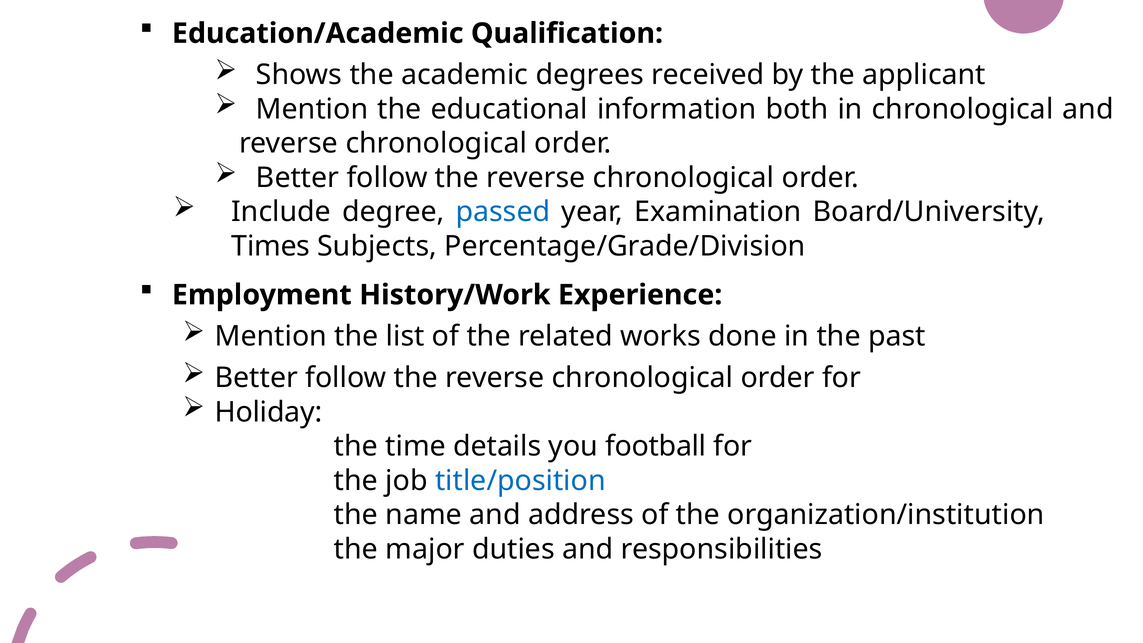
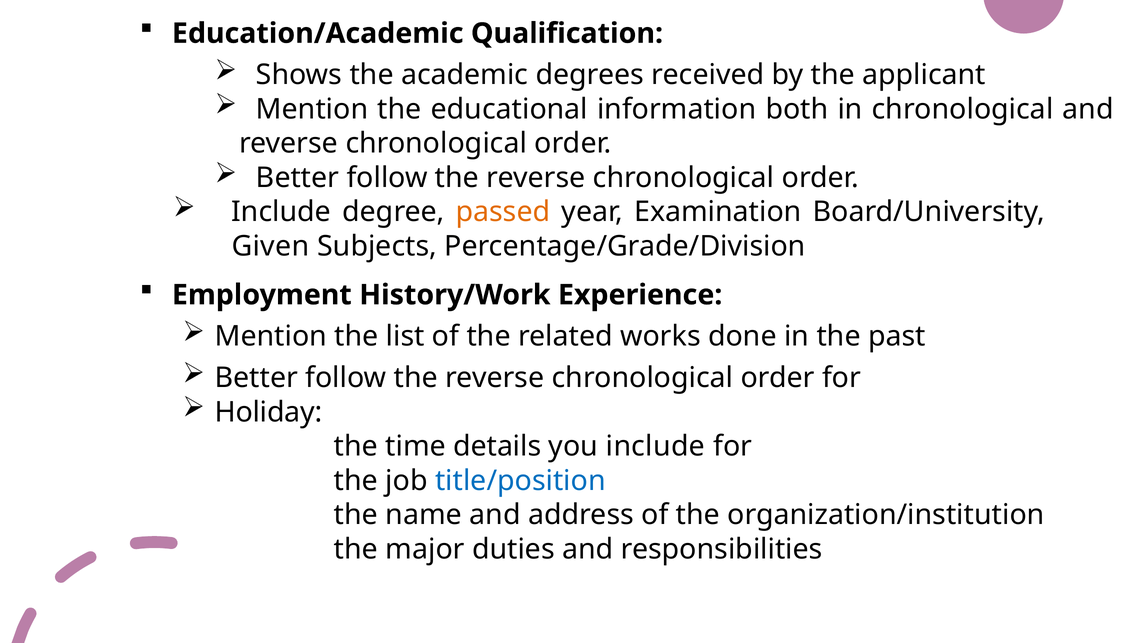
passed colour: blue -> orange (503, 212)
Times: Times -> Given (270, 246)
you football: football -> include (655, 446)
